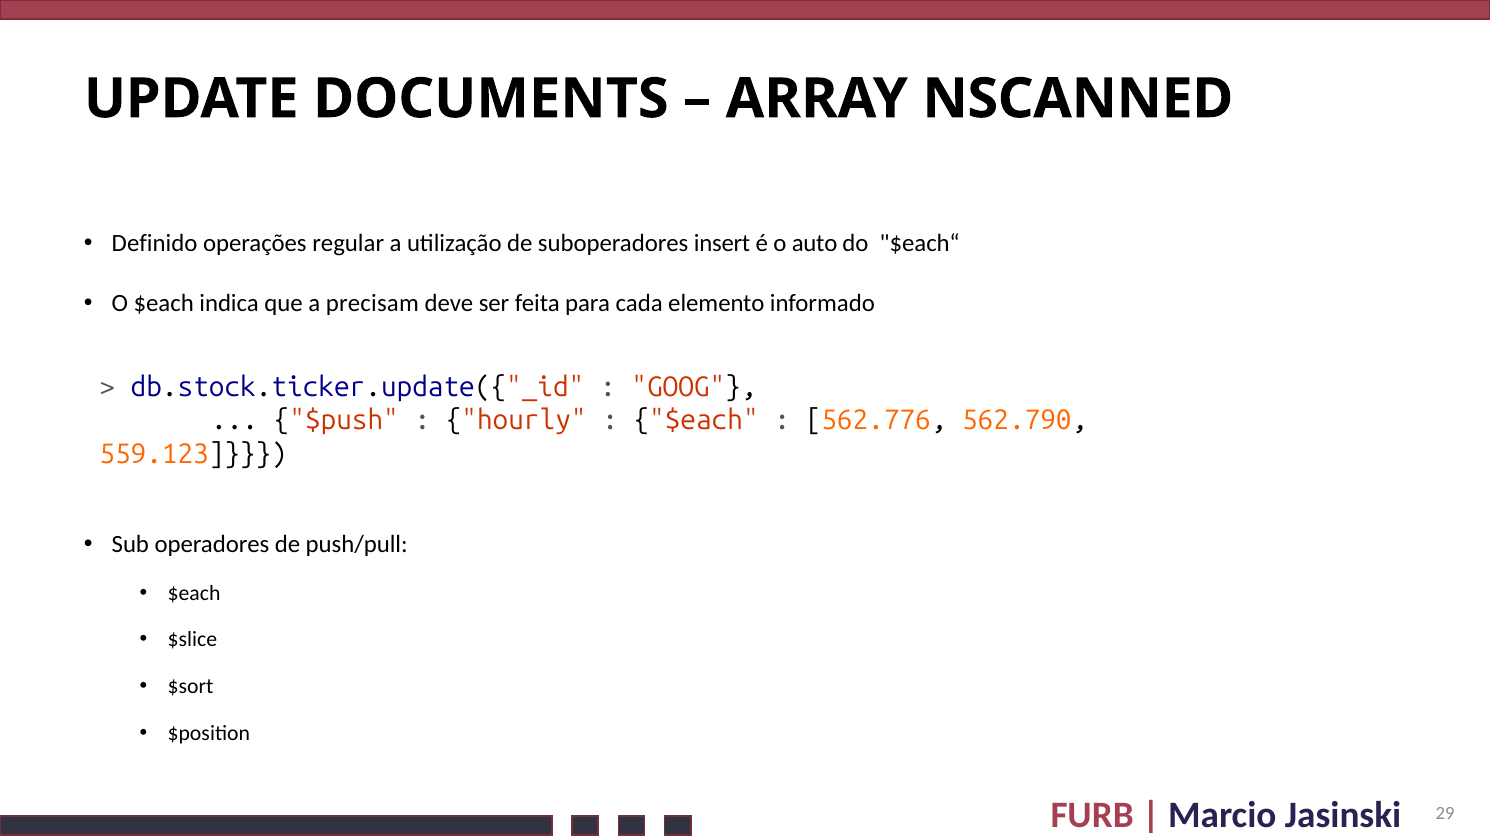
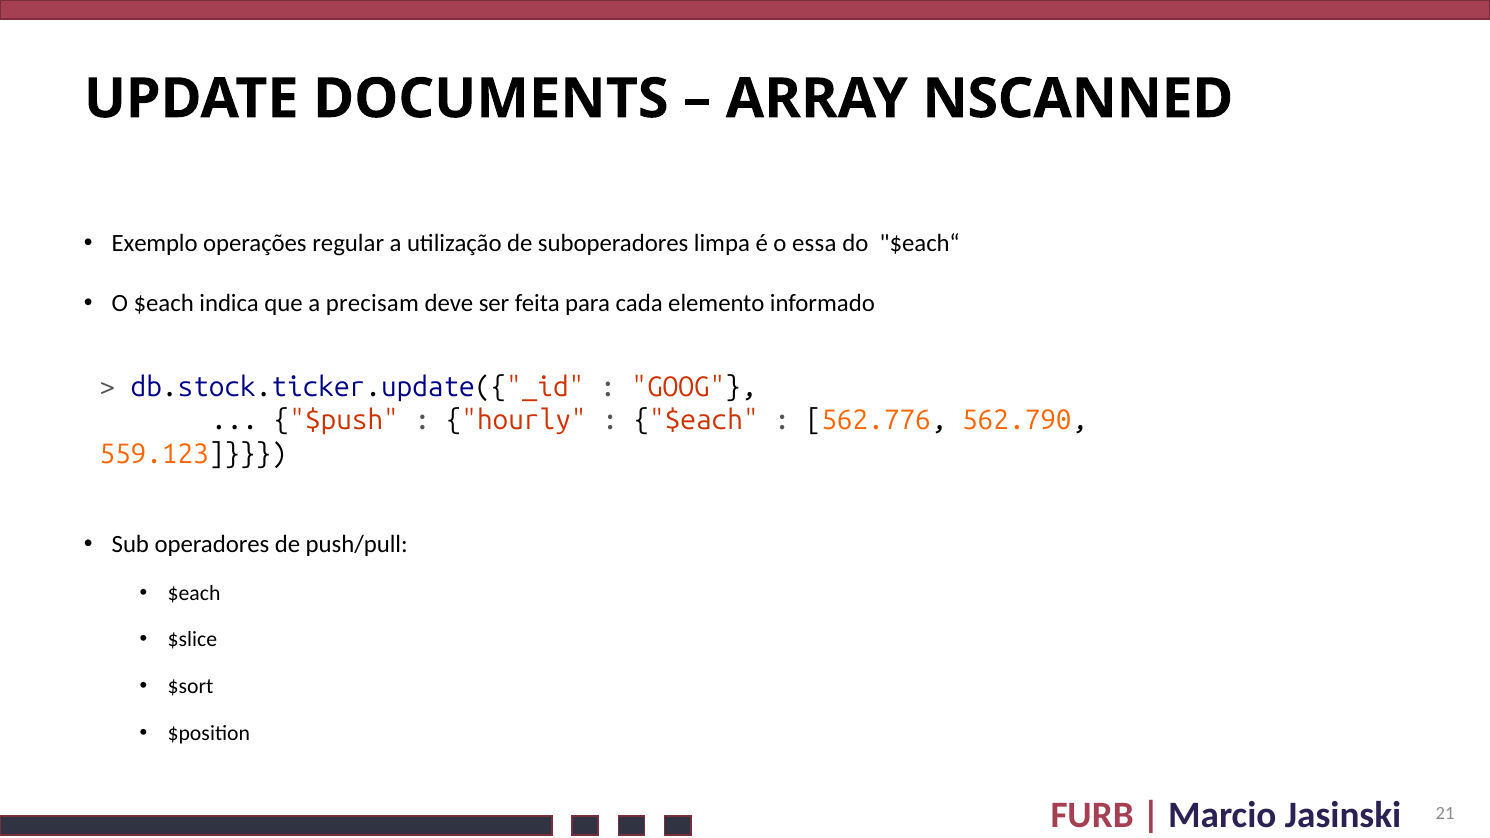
Definido: Definido -> Exemplo (155, 244)
insert: insert -> limpa (722, 244)
auto: auto -> essa (814, 244)
29: 29 -> 21 (1445, 814)
